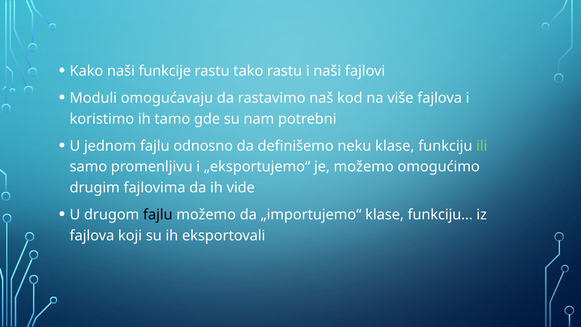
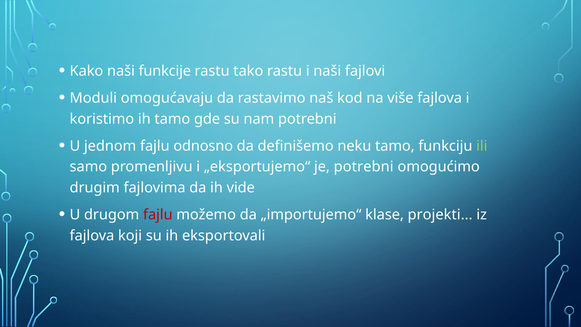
neku klase: klase -> tamo (395, 146)
je možemo: možemo -> potrebni (364, 167)
fajlu colour: black -> red (158, 215)
„importujemo“ klase funkciju: funkciju -> projekti (440, 215)
